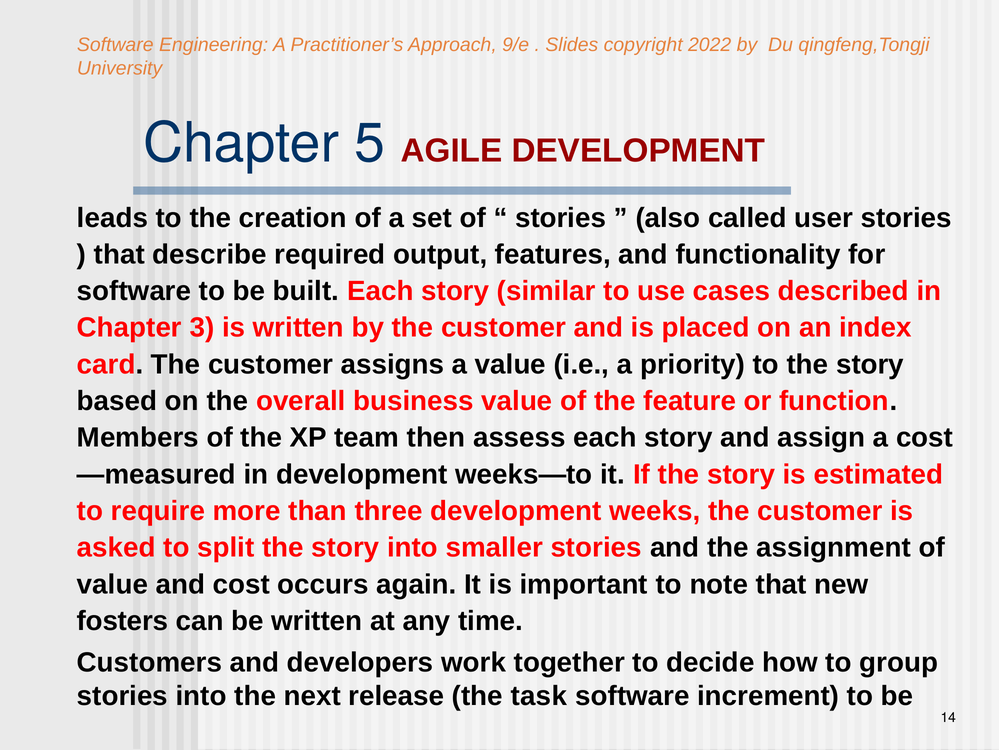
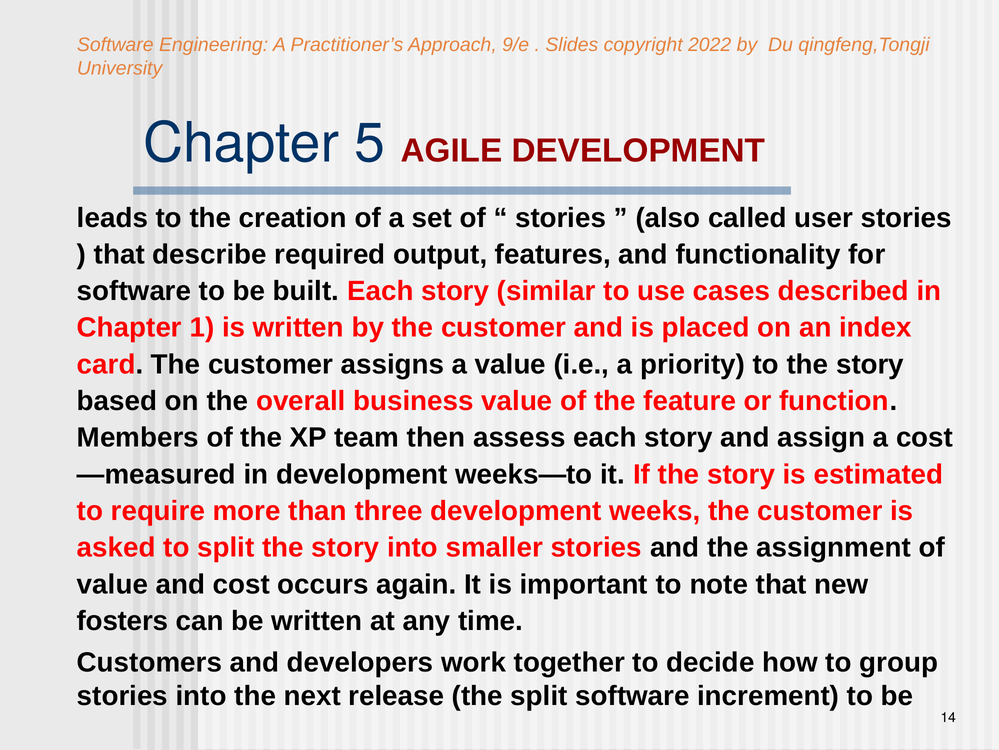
3: 3 -> 1 (202, 327)
the task: task -> split (539, 695)
